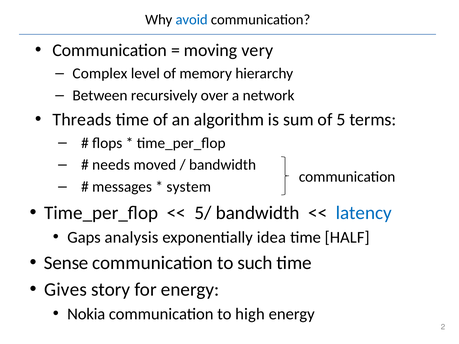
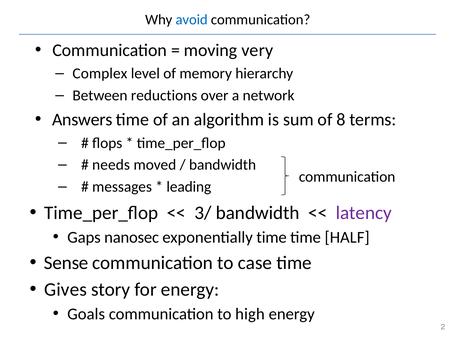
recursively: recursively -> reductions (164, 96)
Threads: Threads -> Answers (82, 120)
5: 5 -> 8 (341, 120)
system: system -> leading (189, 187)
5/: 5/ -> 3/ (203, 213)
latency colour: blue -> purple (364, 213)
analysis: analysis -> nanosec (132, 238)
exponentially idea: idea -> time (272, 238)
such: such -> case (255, 263)
Nokia: Nokia -> Goals (86, 314)
